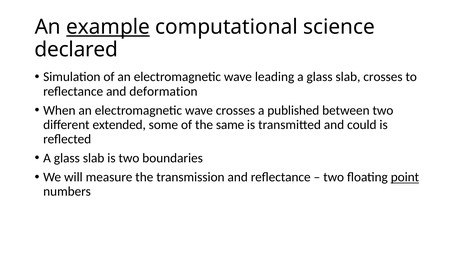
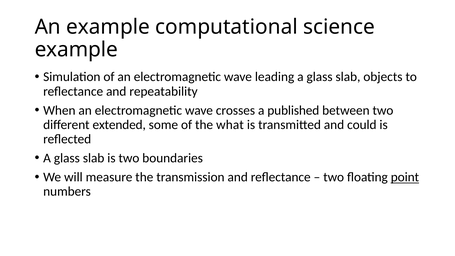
example underline: present -> none (108, 27)
declared: declared -> example (76, 49)
slab crosses: crosses -> objects (383, 77)
deformation: deformation -> repeatability (163, 91)
same: same -> what (230, 125)
